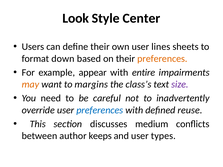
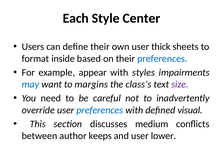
Look: Look -> Each (76, 18)
lines: lines -> thick (161, 47)
down: down -> inside (63, 59)
preferences colour: orange -> blue (162, 59)
entire: entire -> styles (144, 73)
may colour: orange -> blue (30, 84)
reuse: reuse -> visual (190, 110)
types: types -> lower (163, 136)
